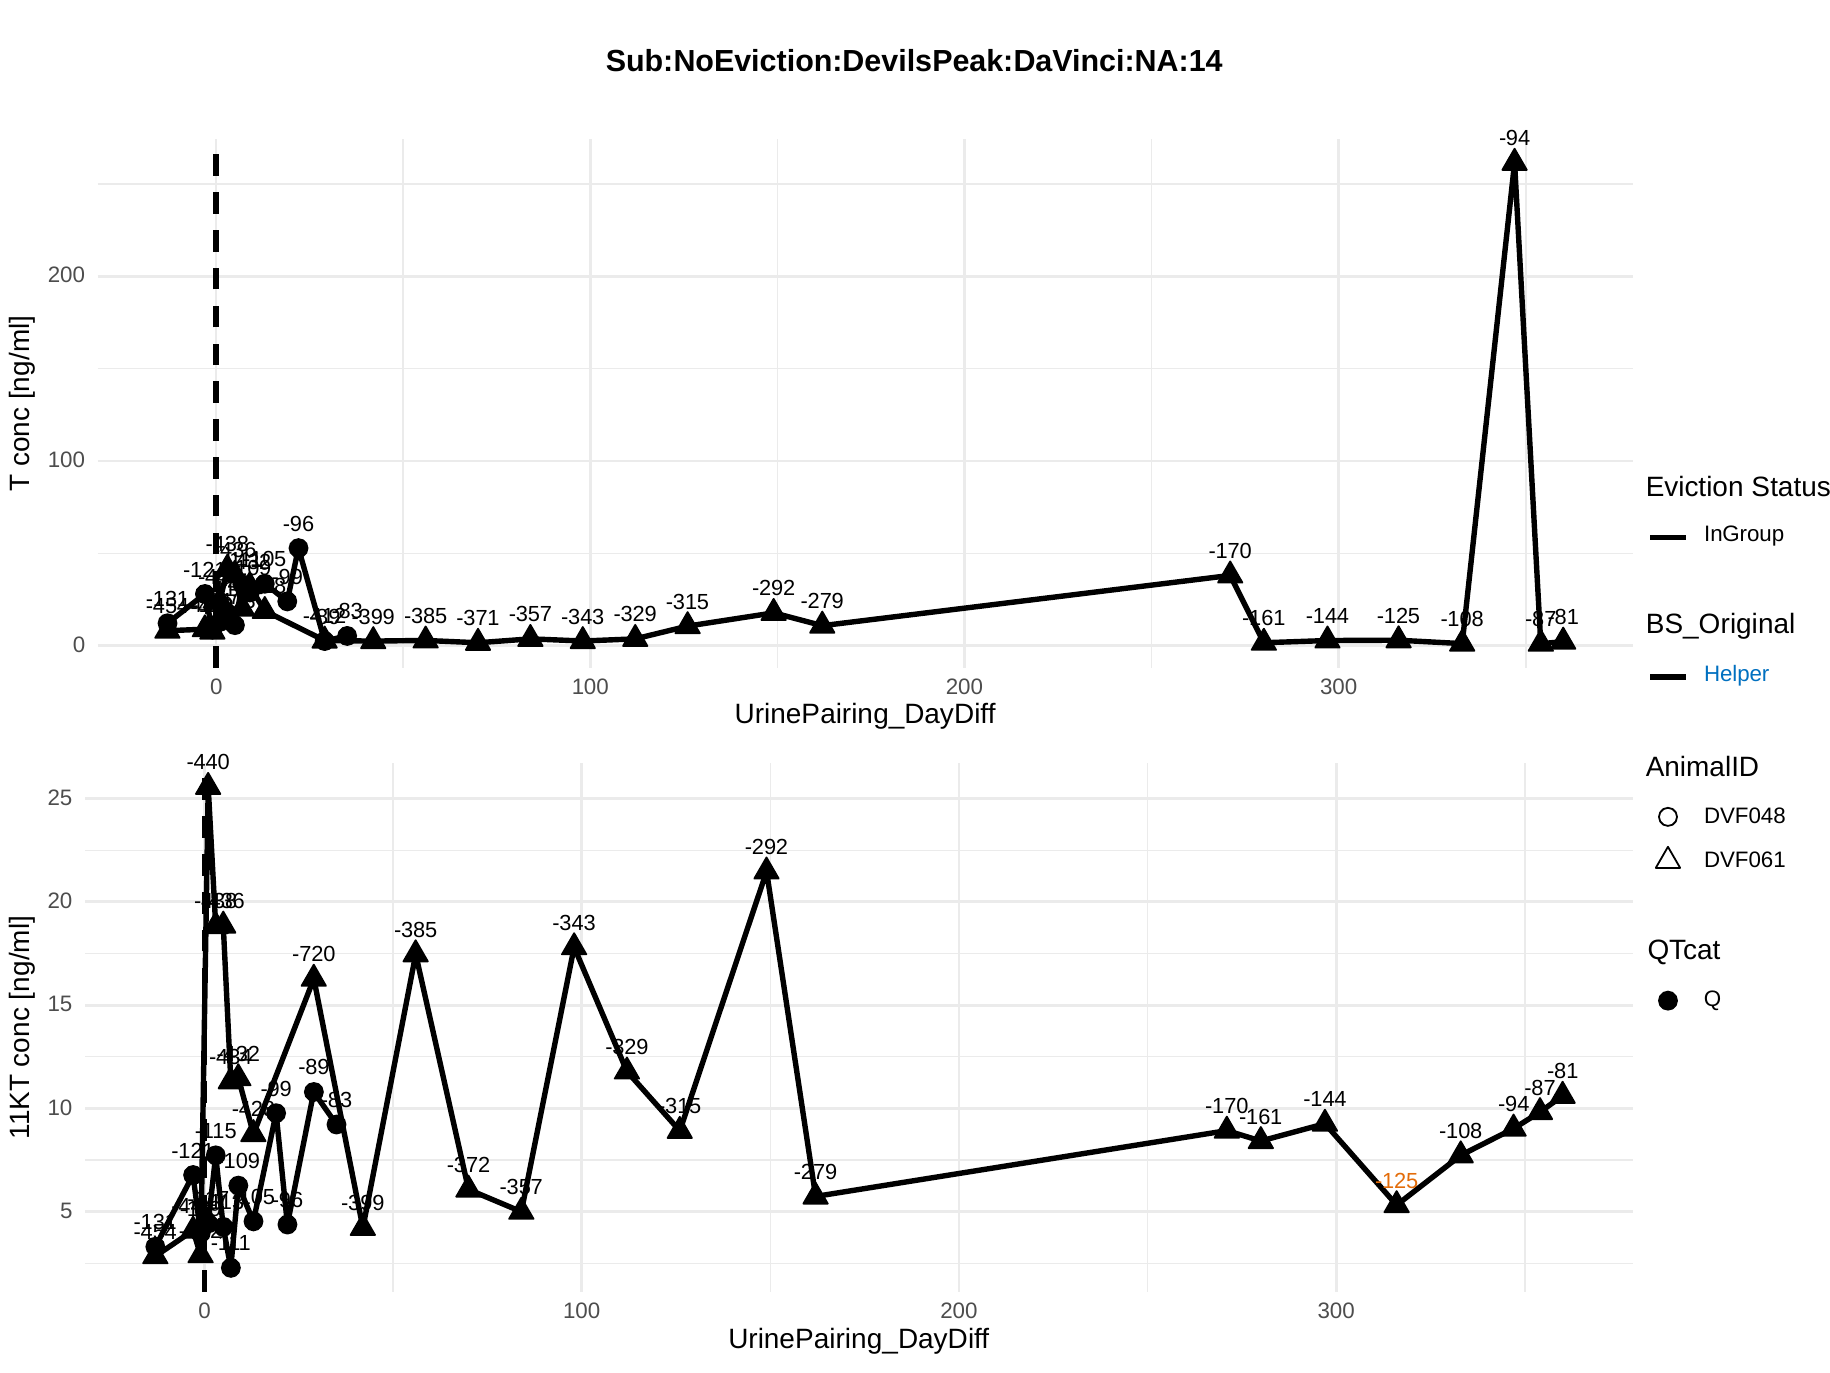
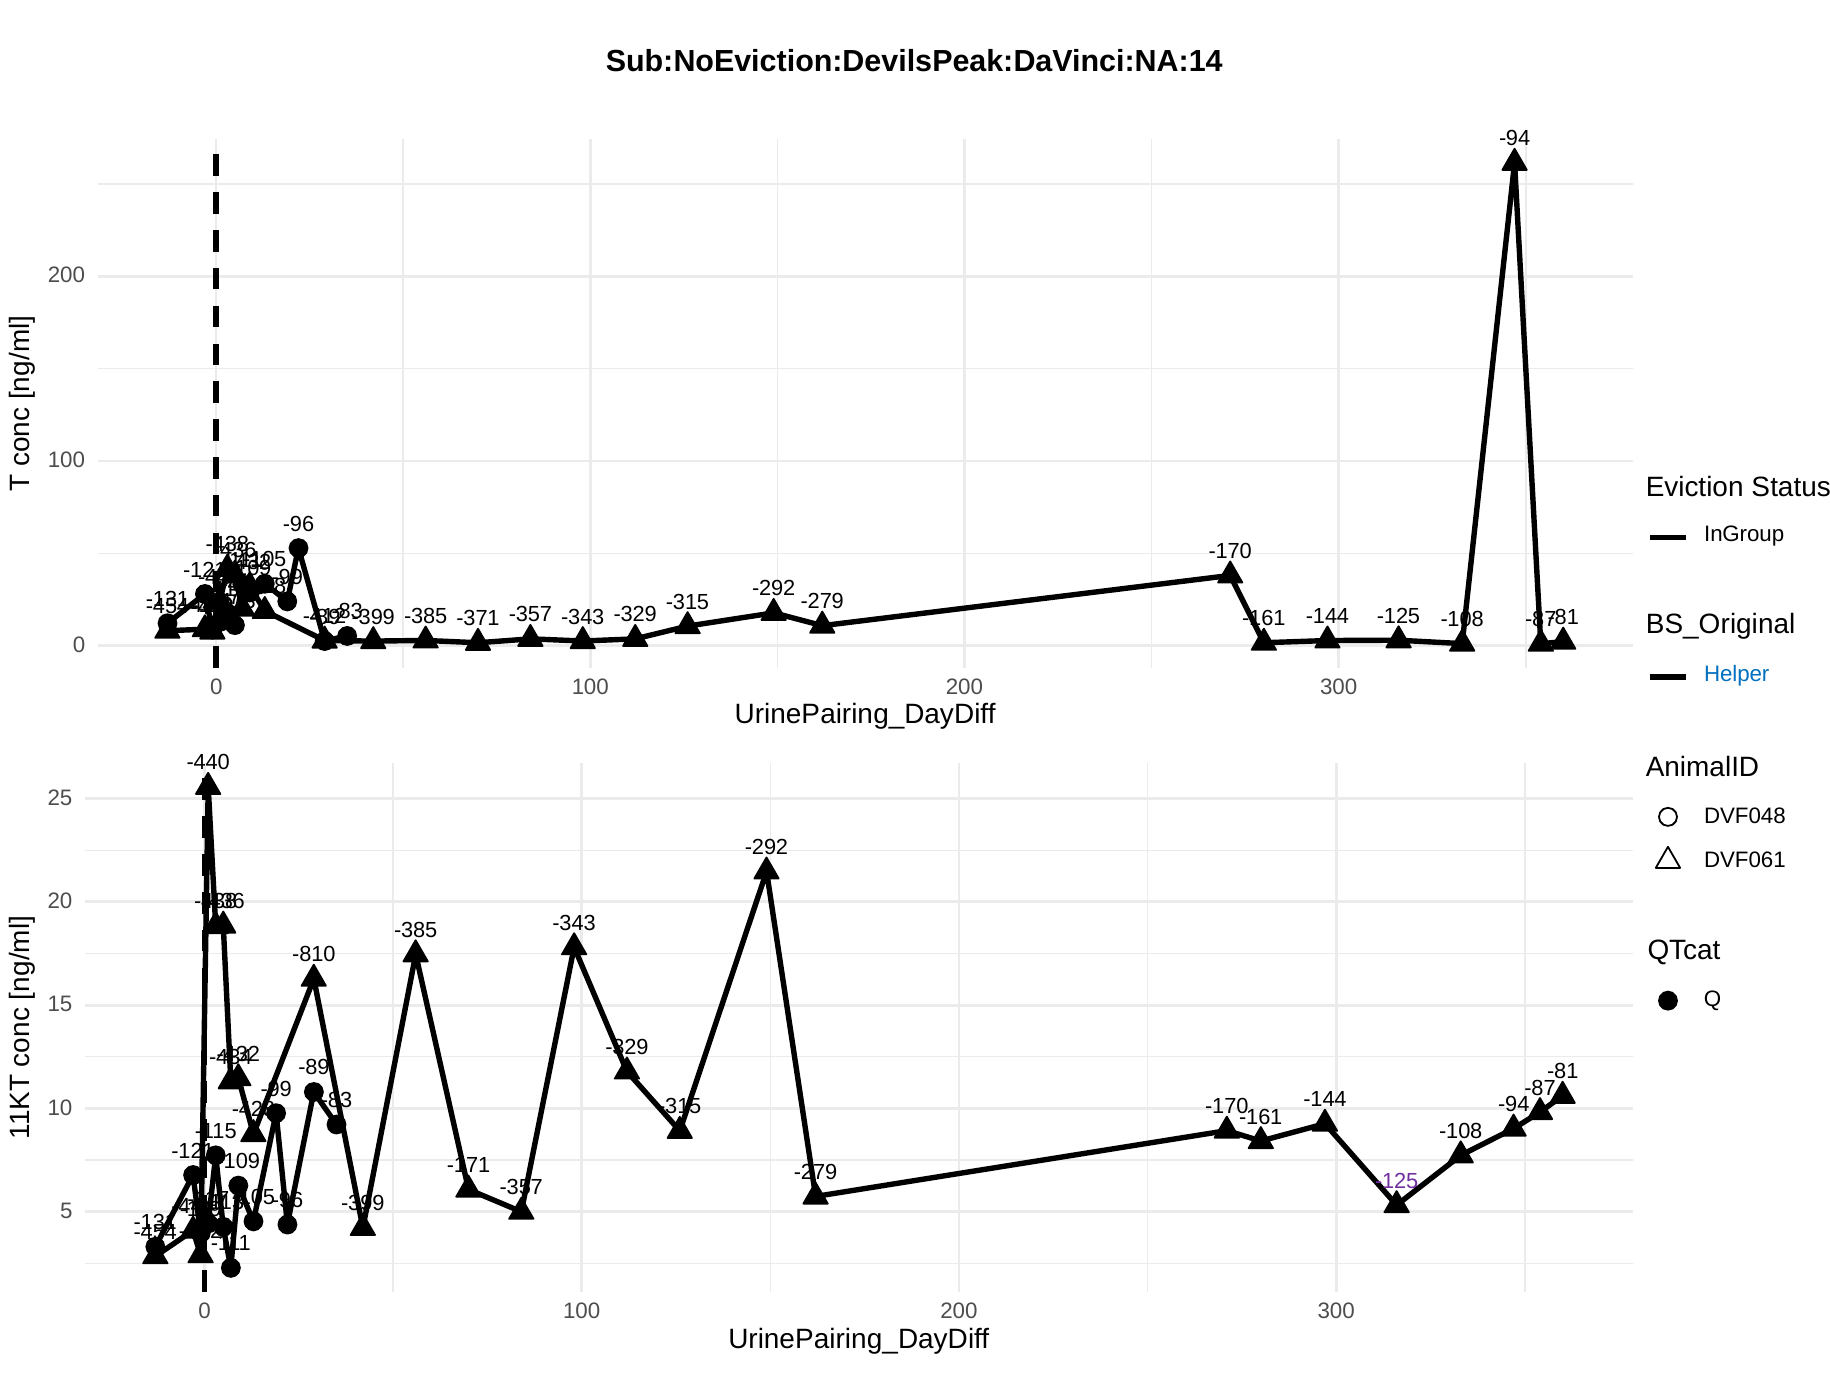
-720: -720 -> -810 (314, 954)
-372: -372 -> -171 (468, 1165)
-125 colour: orange -> purple (1397, 1180)
